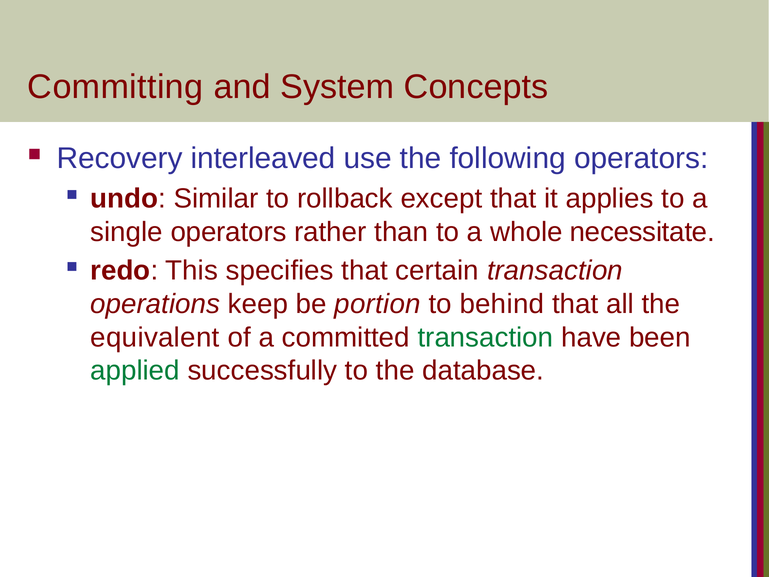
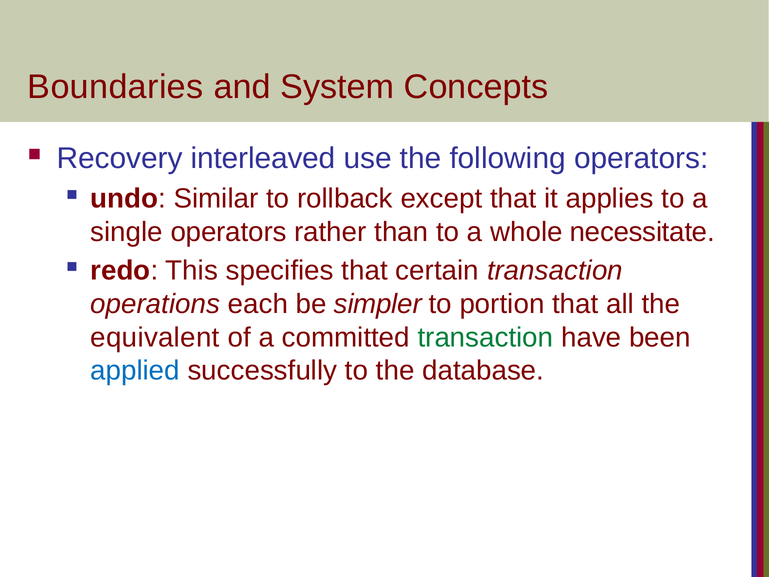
Committing: Committing -> Boundaries (115, 87)
keep: keep -> each (258, 304)
portion: portion -> simpler (378, 304)
behind: behind -> portion (502, 304)
applied colour: green -> blue (135, 371)
